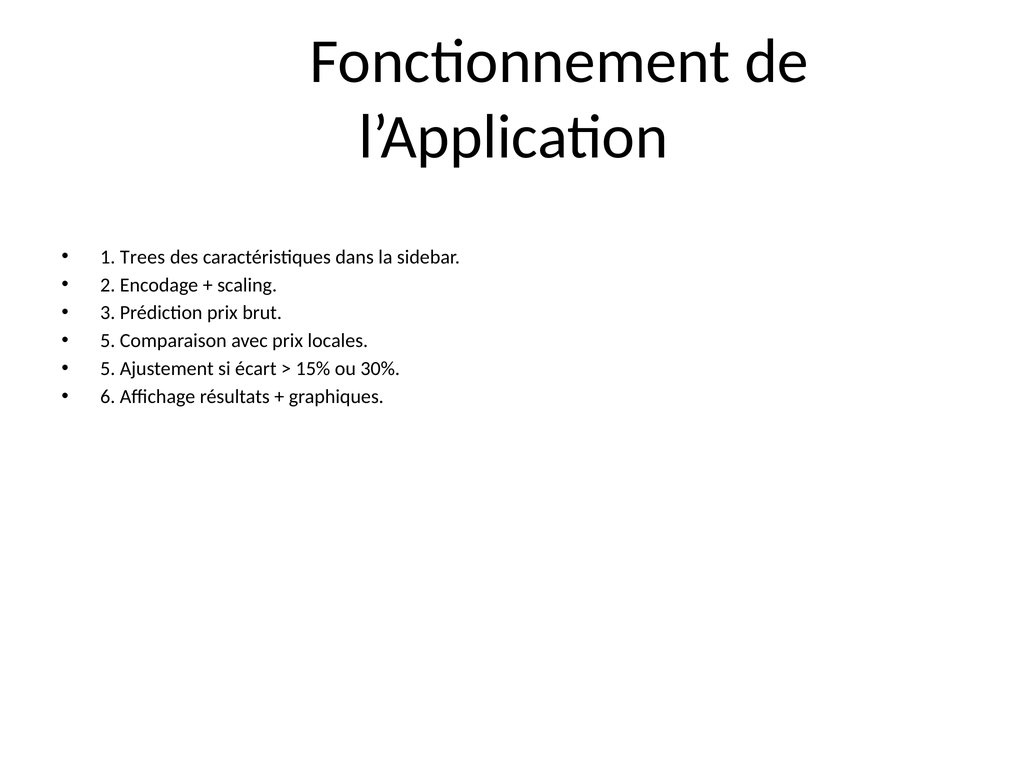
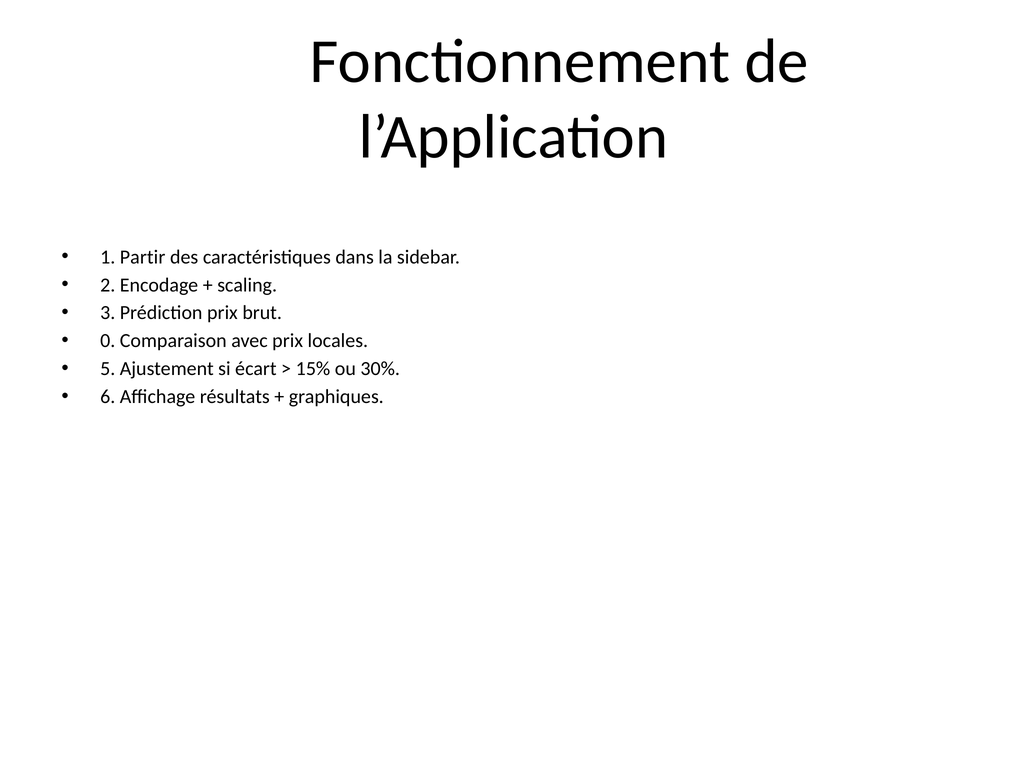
Trees: Trees -> Partir (143, 257)
5: 5 -> 0 (108, 341)
